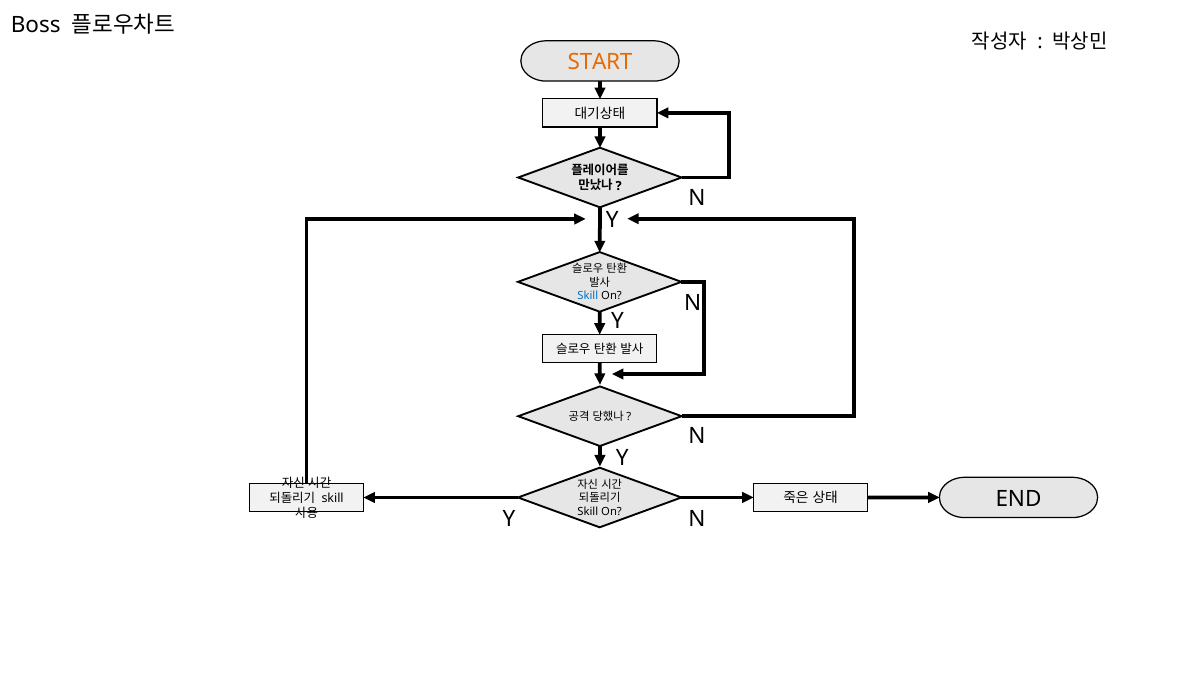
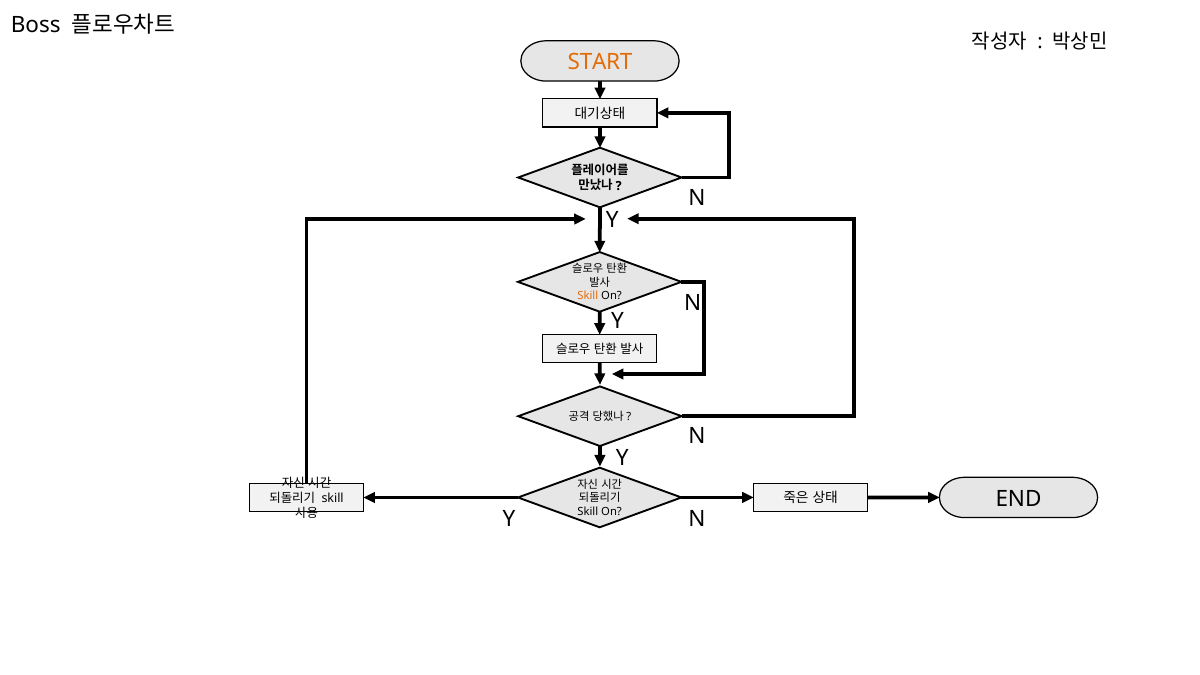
Skill colour: blue -> orange (588, 296)
